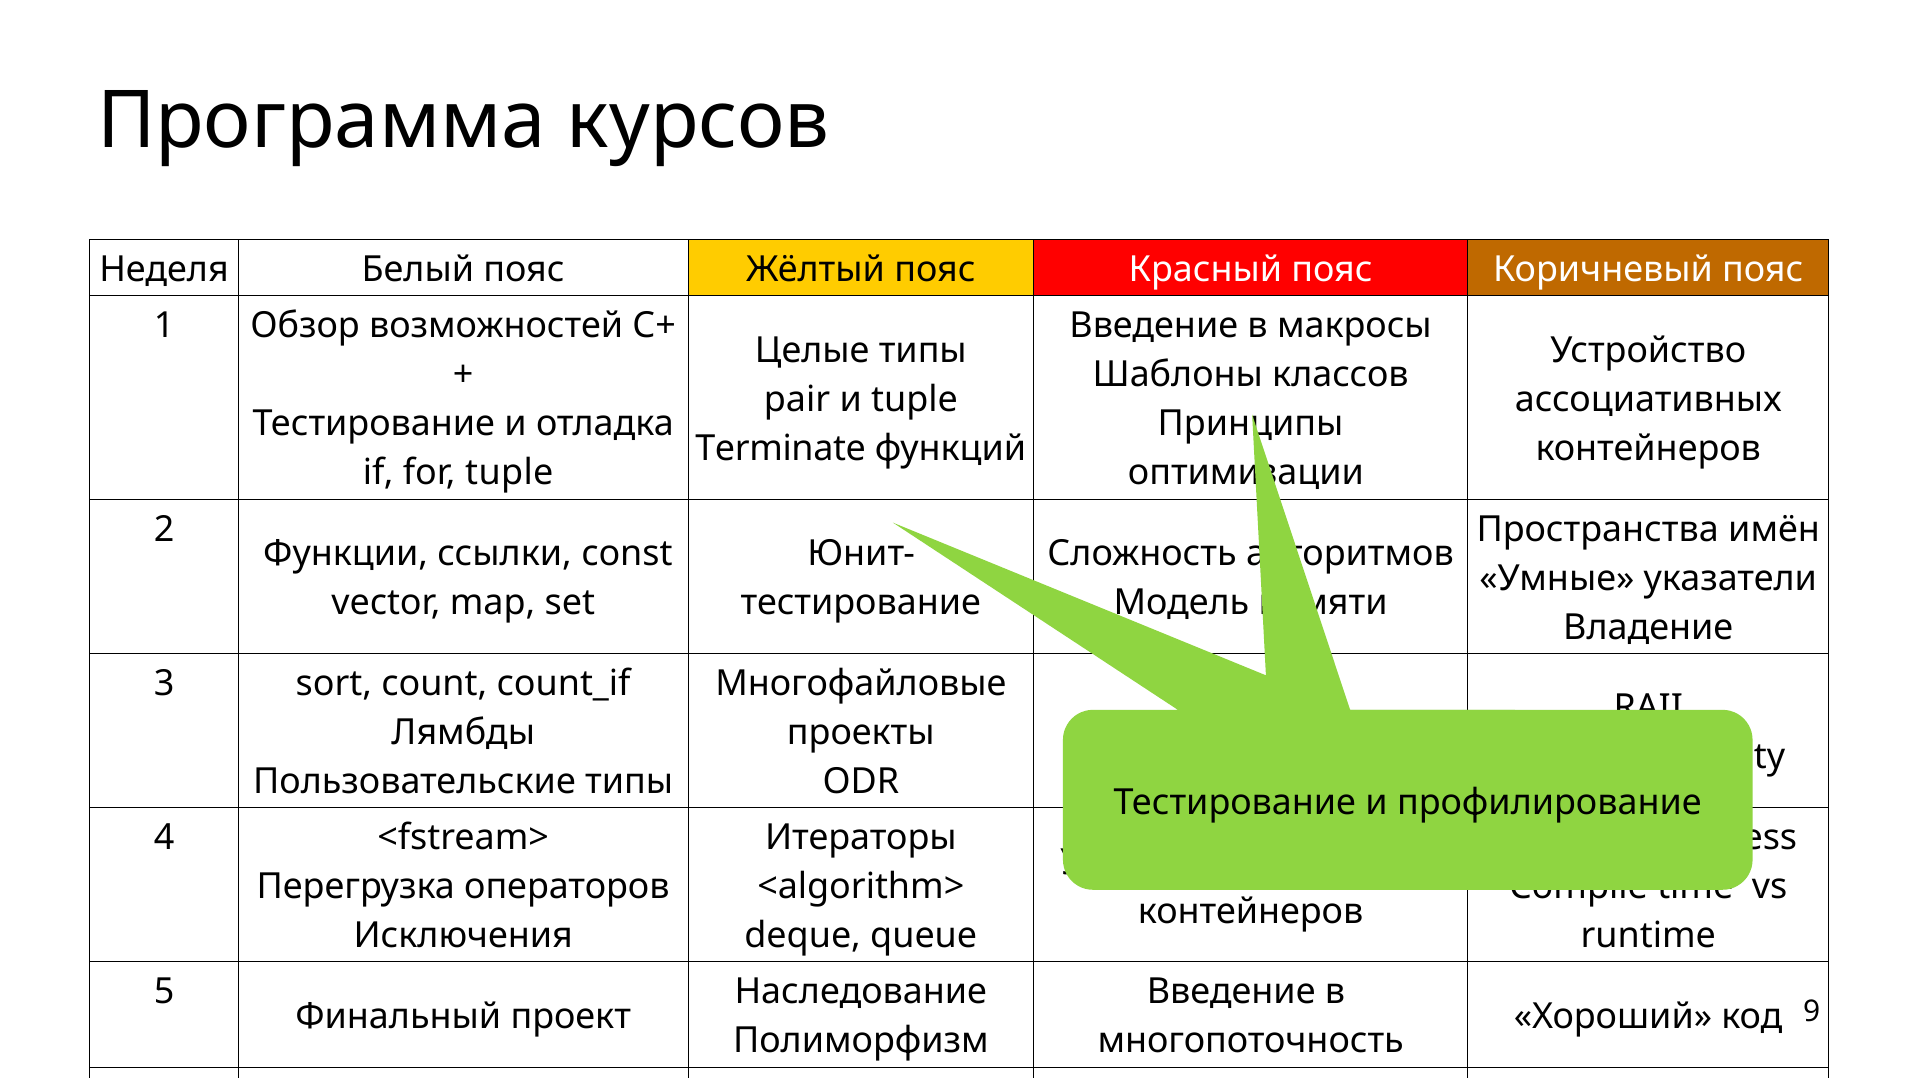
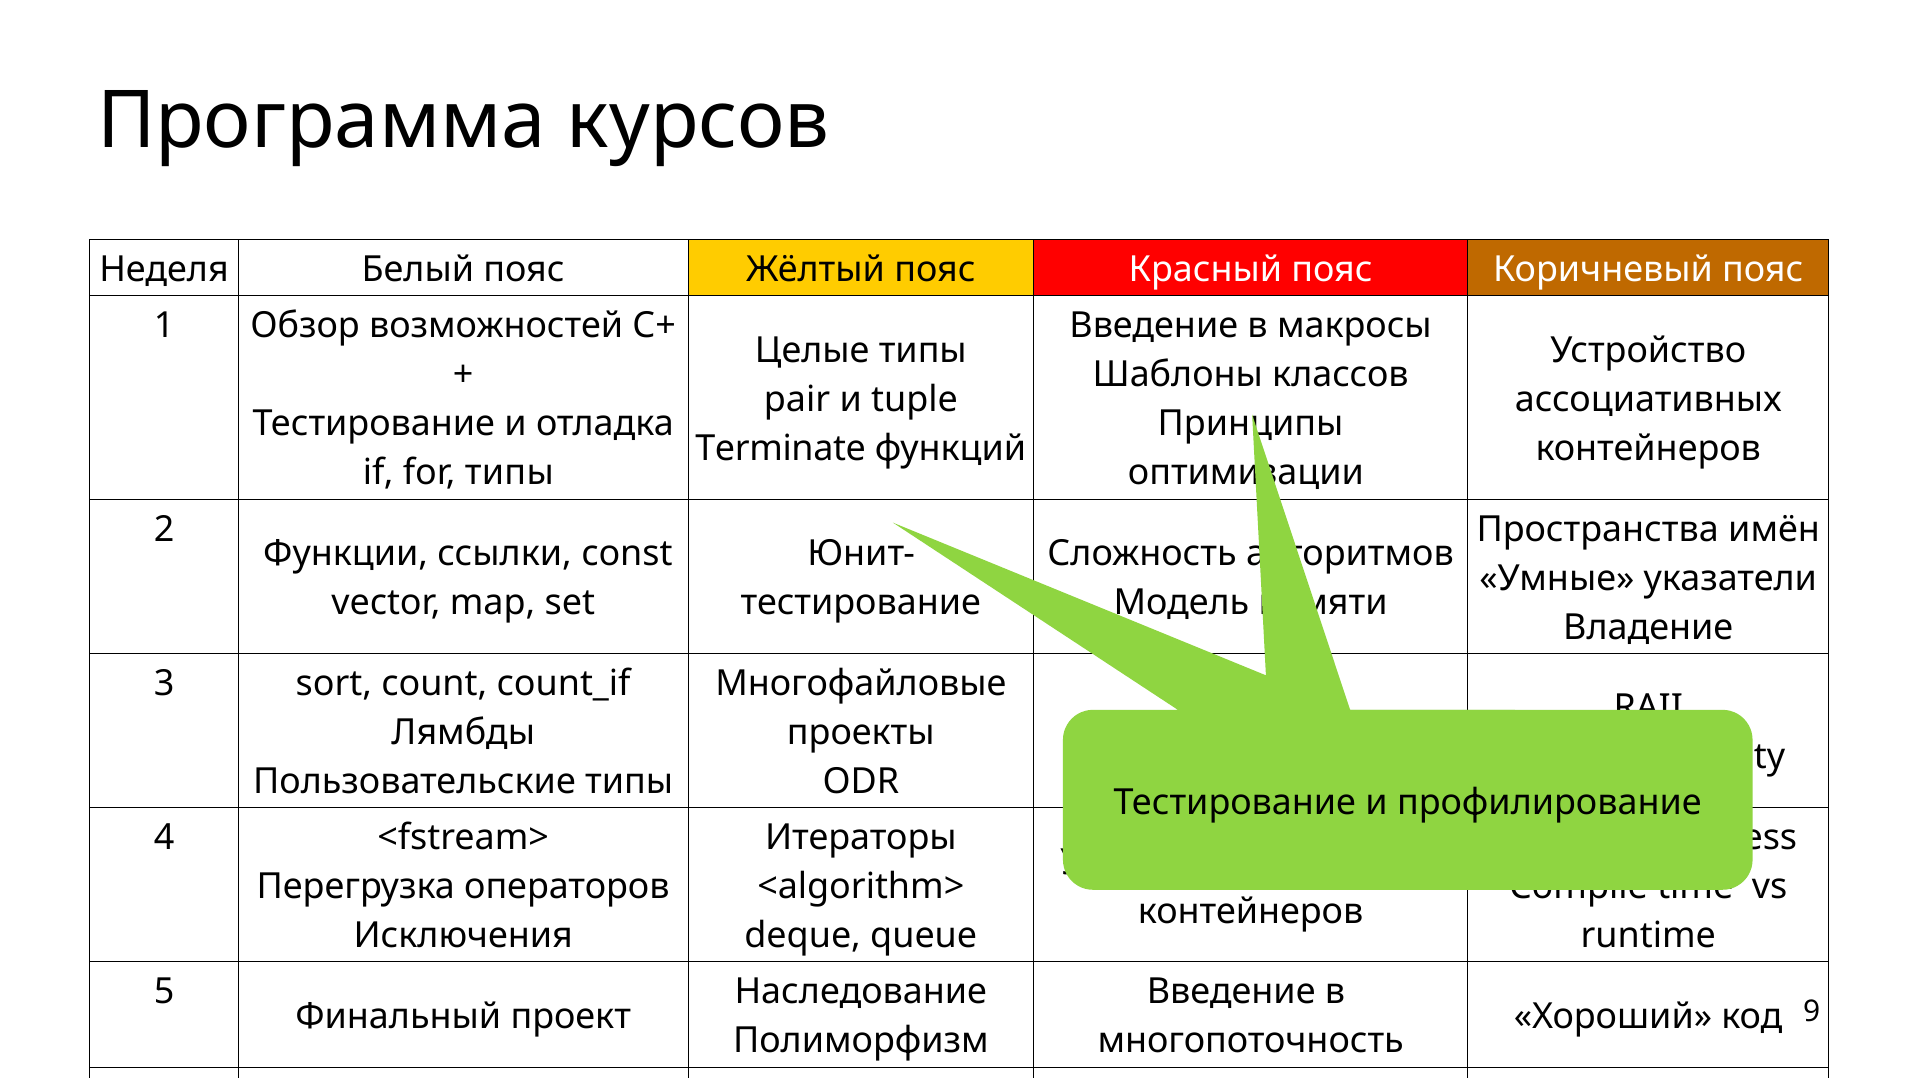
for tuple: tuple -> типы (509, 473)
